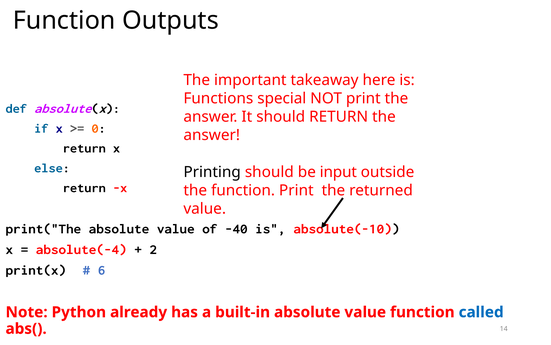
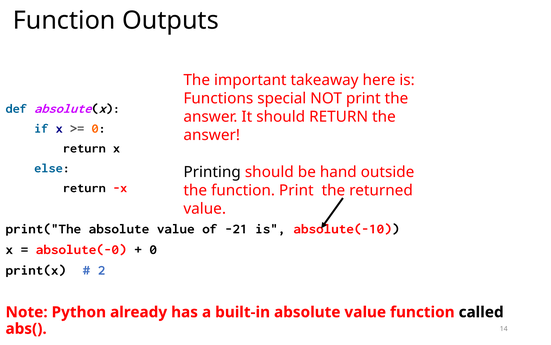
input: input -> hand (338, 172)
-40: -40 -> -21 (236, 228)
absolute(-4: absolute(-4 -> absolute(-0 (81, 249)
2: 2 -> 0 (153, 249)
6: 6 -> 2 (102, 270)
called colour: blue -> black (481, 312)
